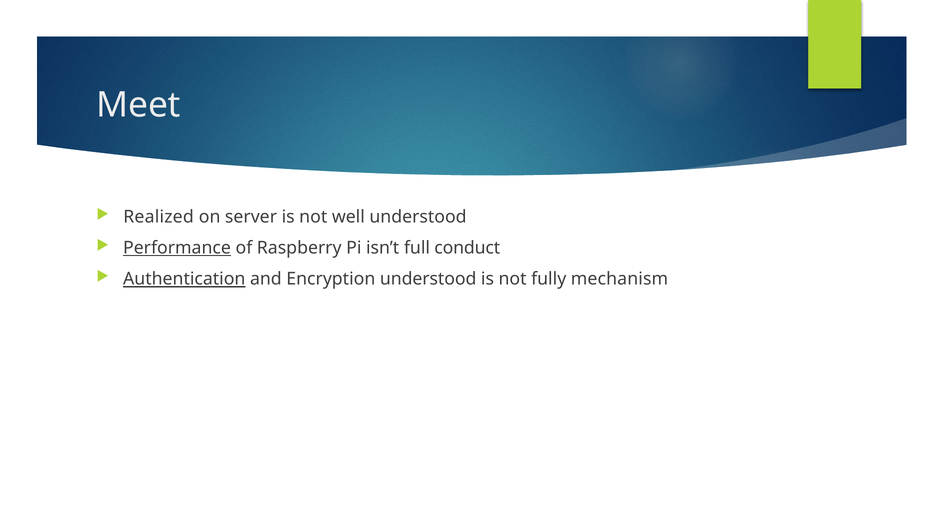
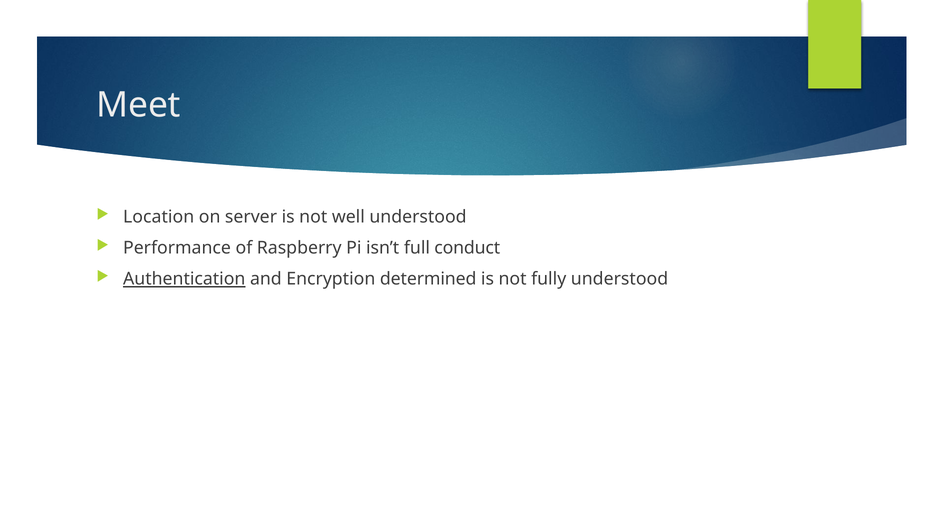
Realized: Realized -> Location (159, 217)
Performance underline: present -> none (177, 248)
Encryption understood: understood -> determined (428, 279)
fully mechanism: mechanism -> understood (620, 279)
